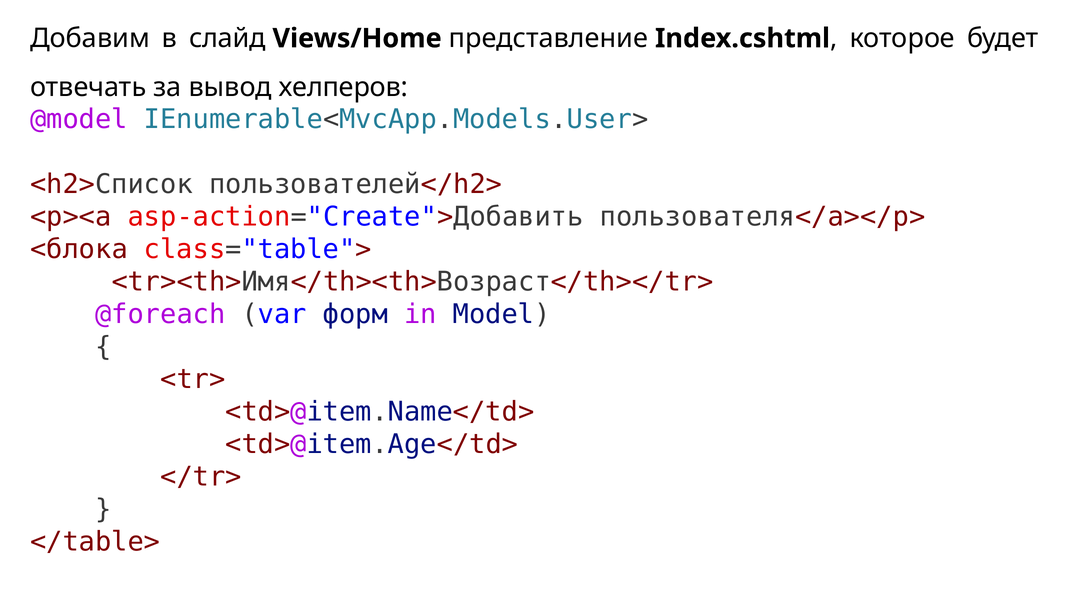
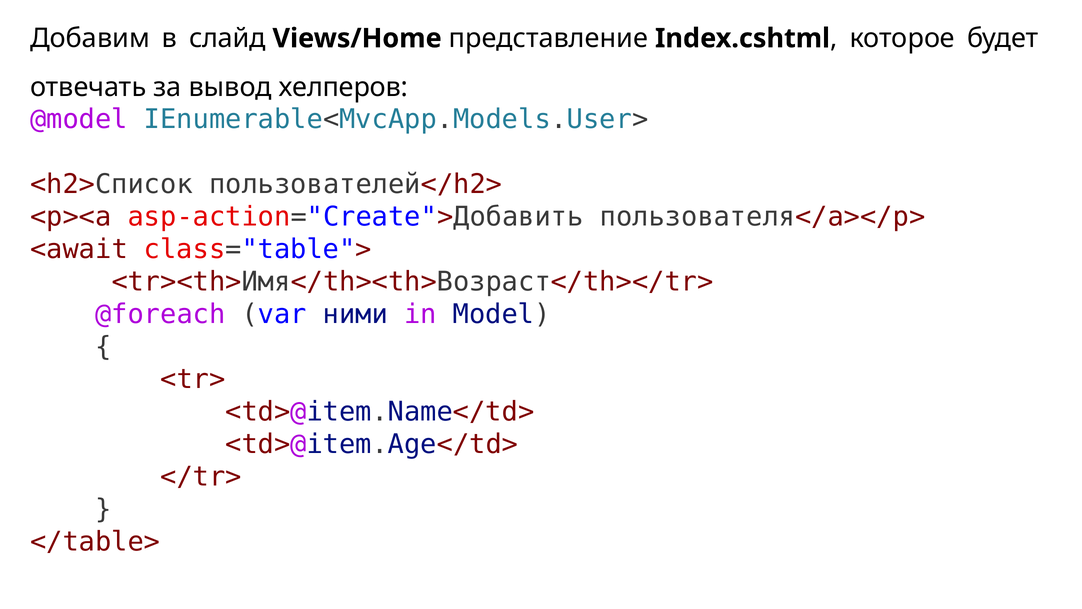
<блока: <блока -> <await (79, 249)
форм: форм -> ними (355, 314)
